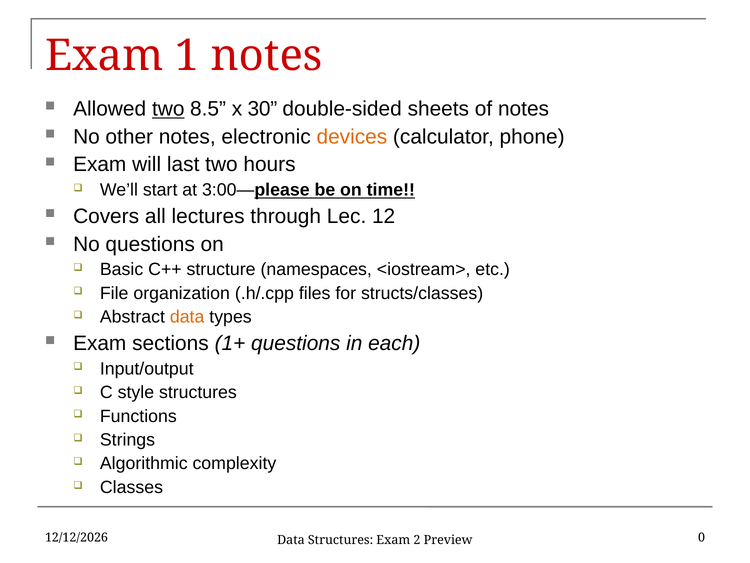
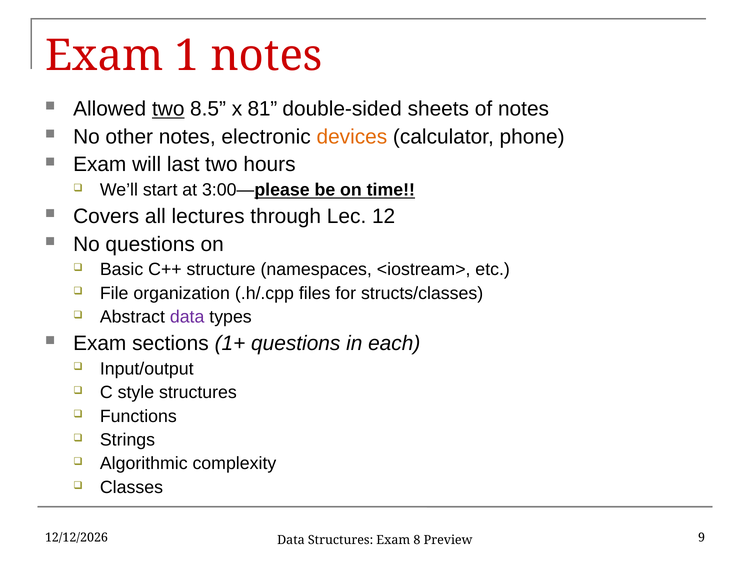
30: 30 -> 81 (262, 109)
data colour: orange -> purple (187, 317)
2: 2 -> 8 (417, 540)
0: 0 -> 9 (702, 537)
